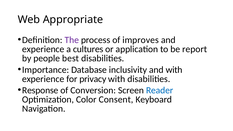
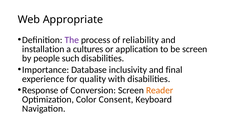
improves: improves -> reliability (141, 40)
experience: experience -> installation (43, 49)
be report: report -> screen (195, 49)
best: best -> such (71, 58)
and with: with -> final (174, 70)
privacy: privacy -> quality (93, 79)
Reader colour: blue -> orange (160, 90)
